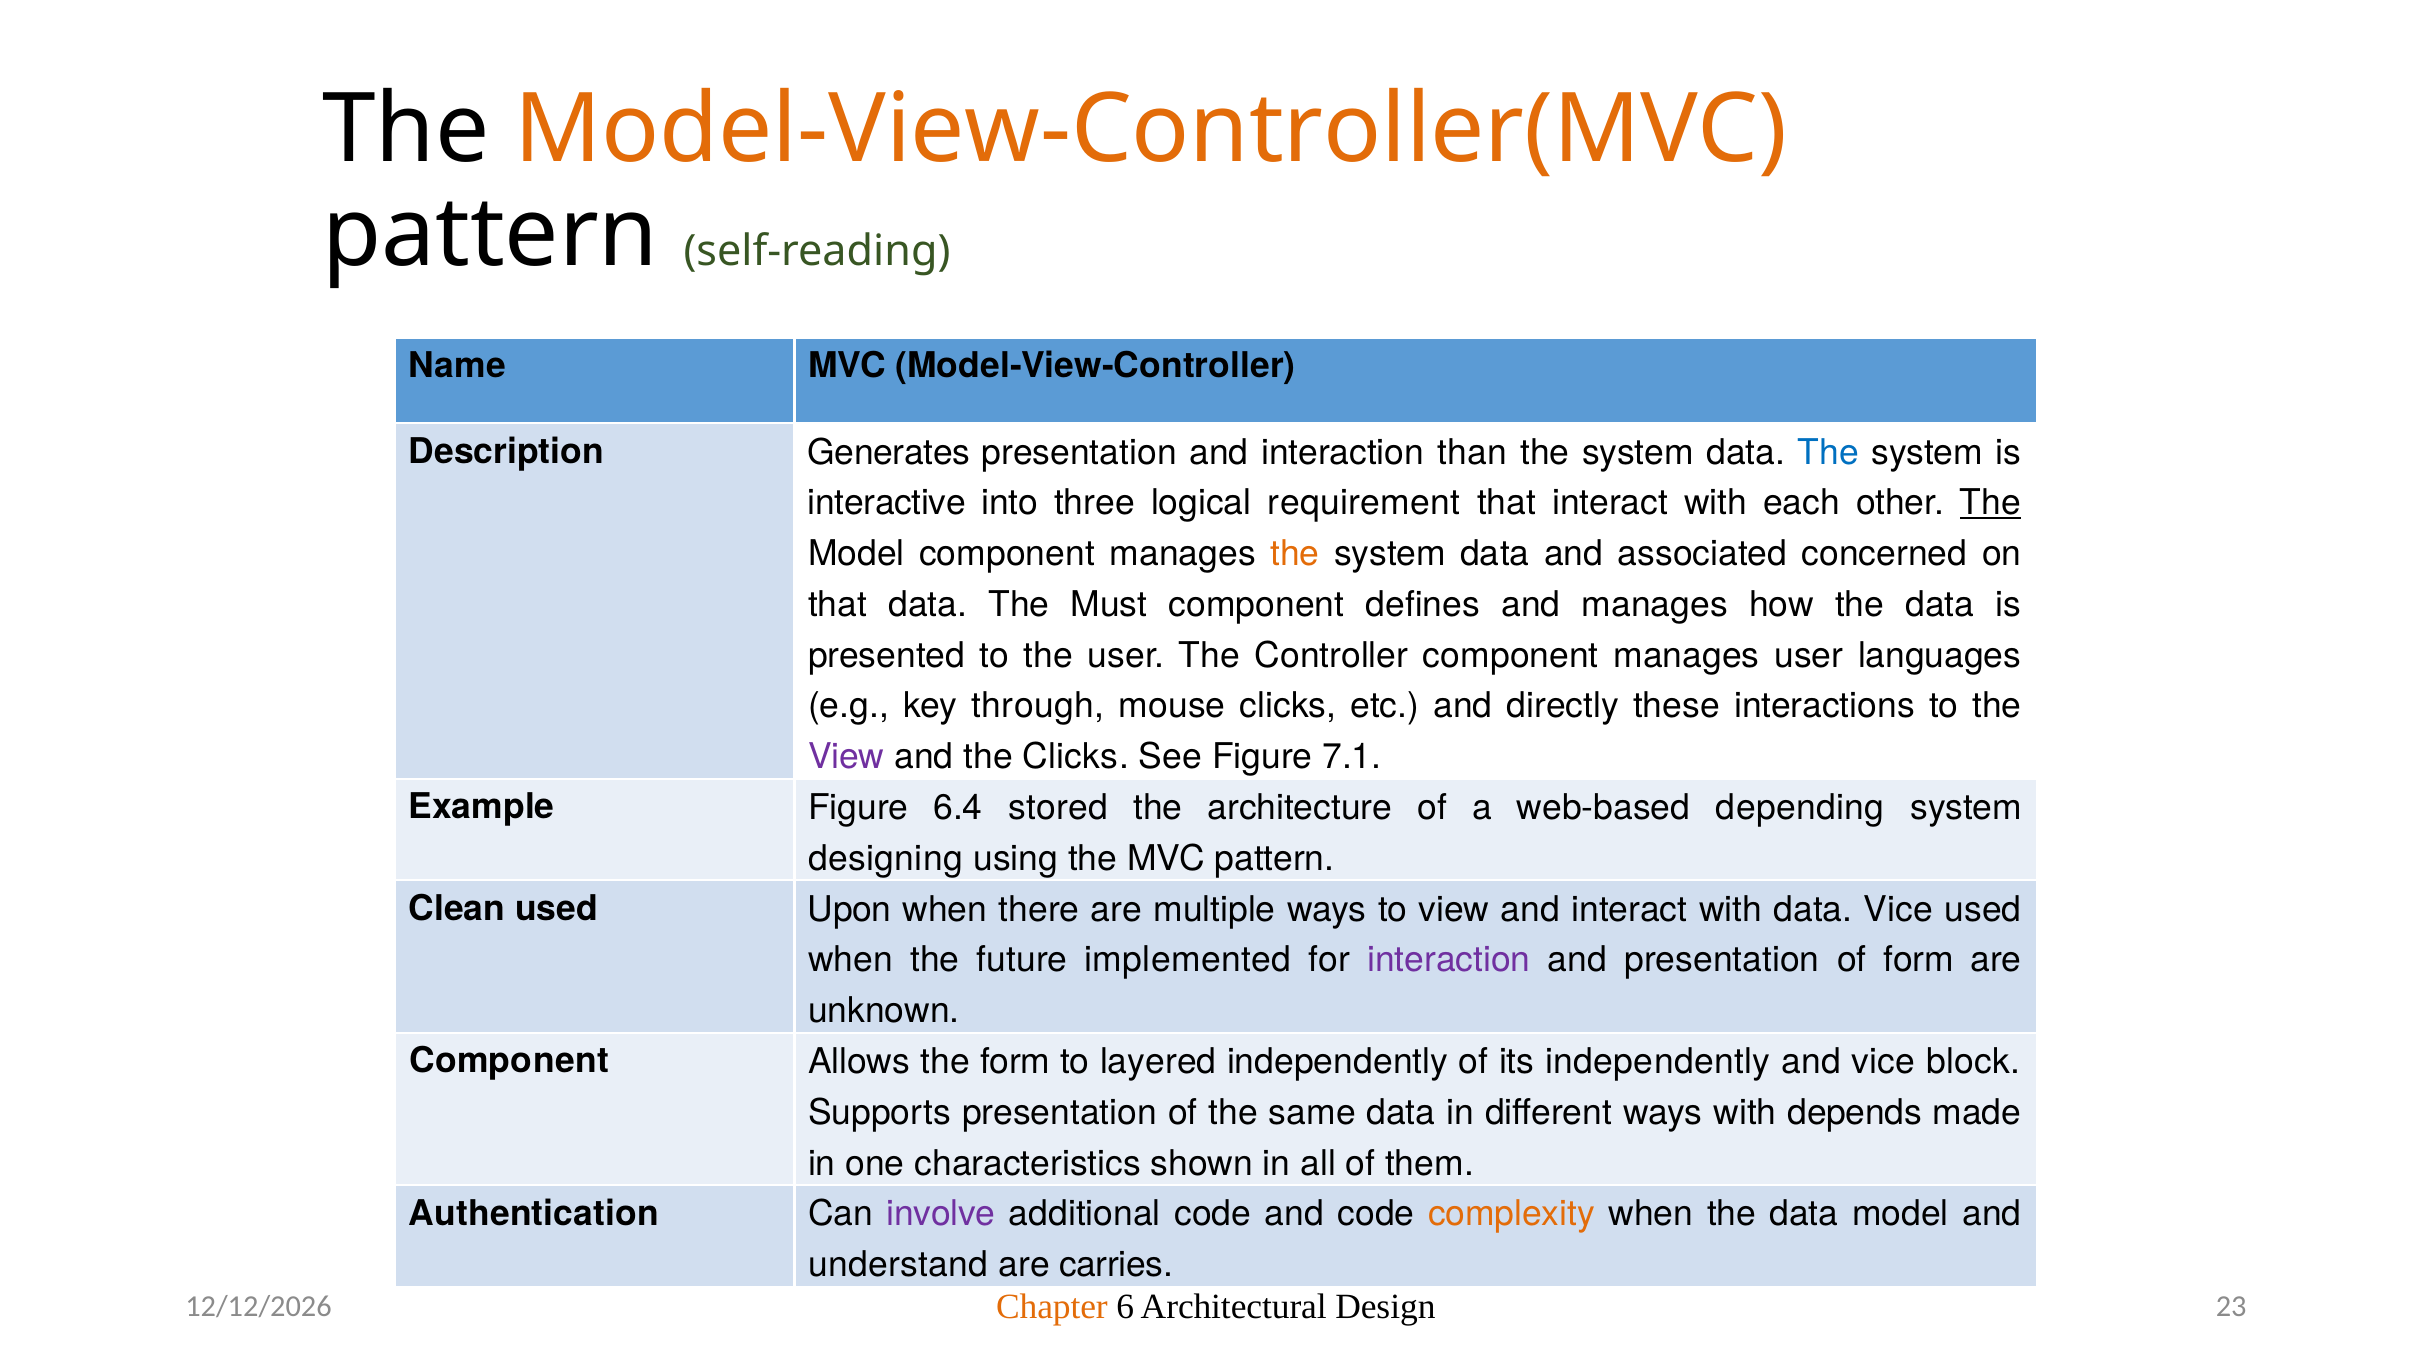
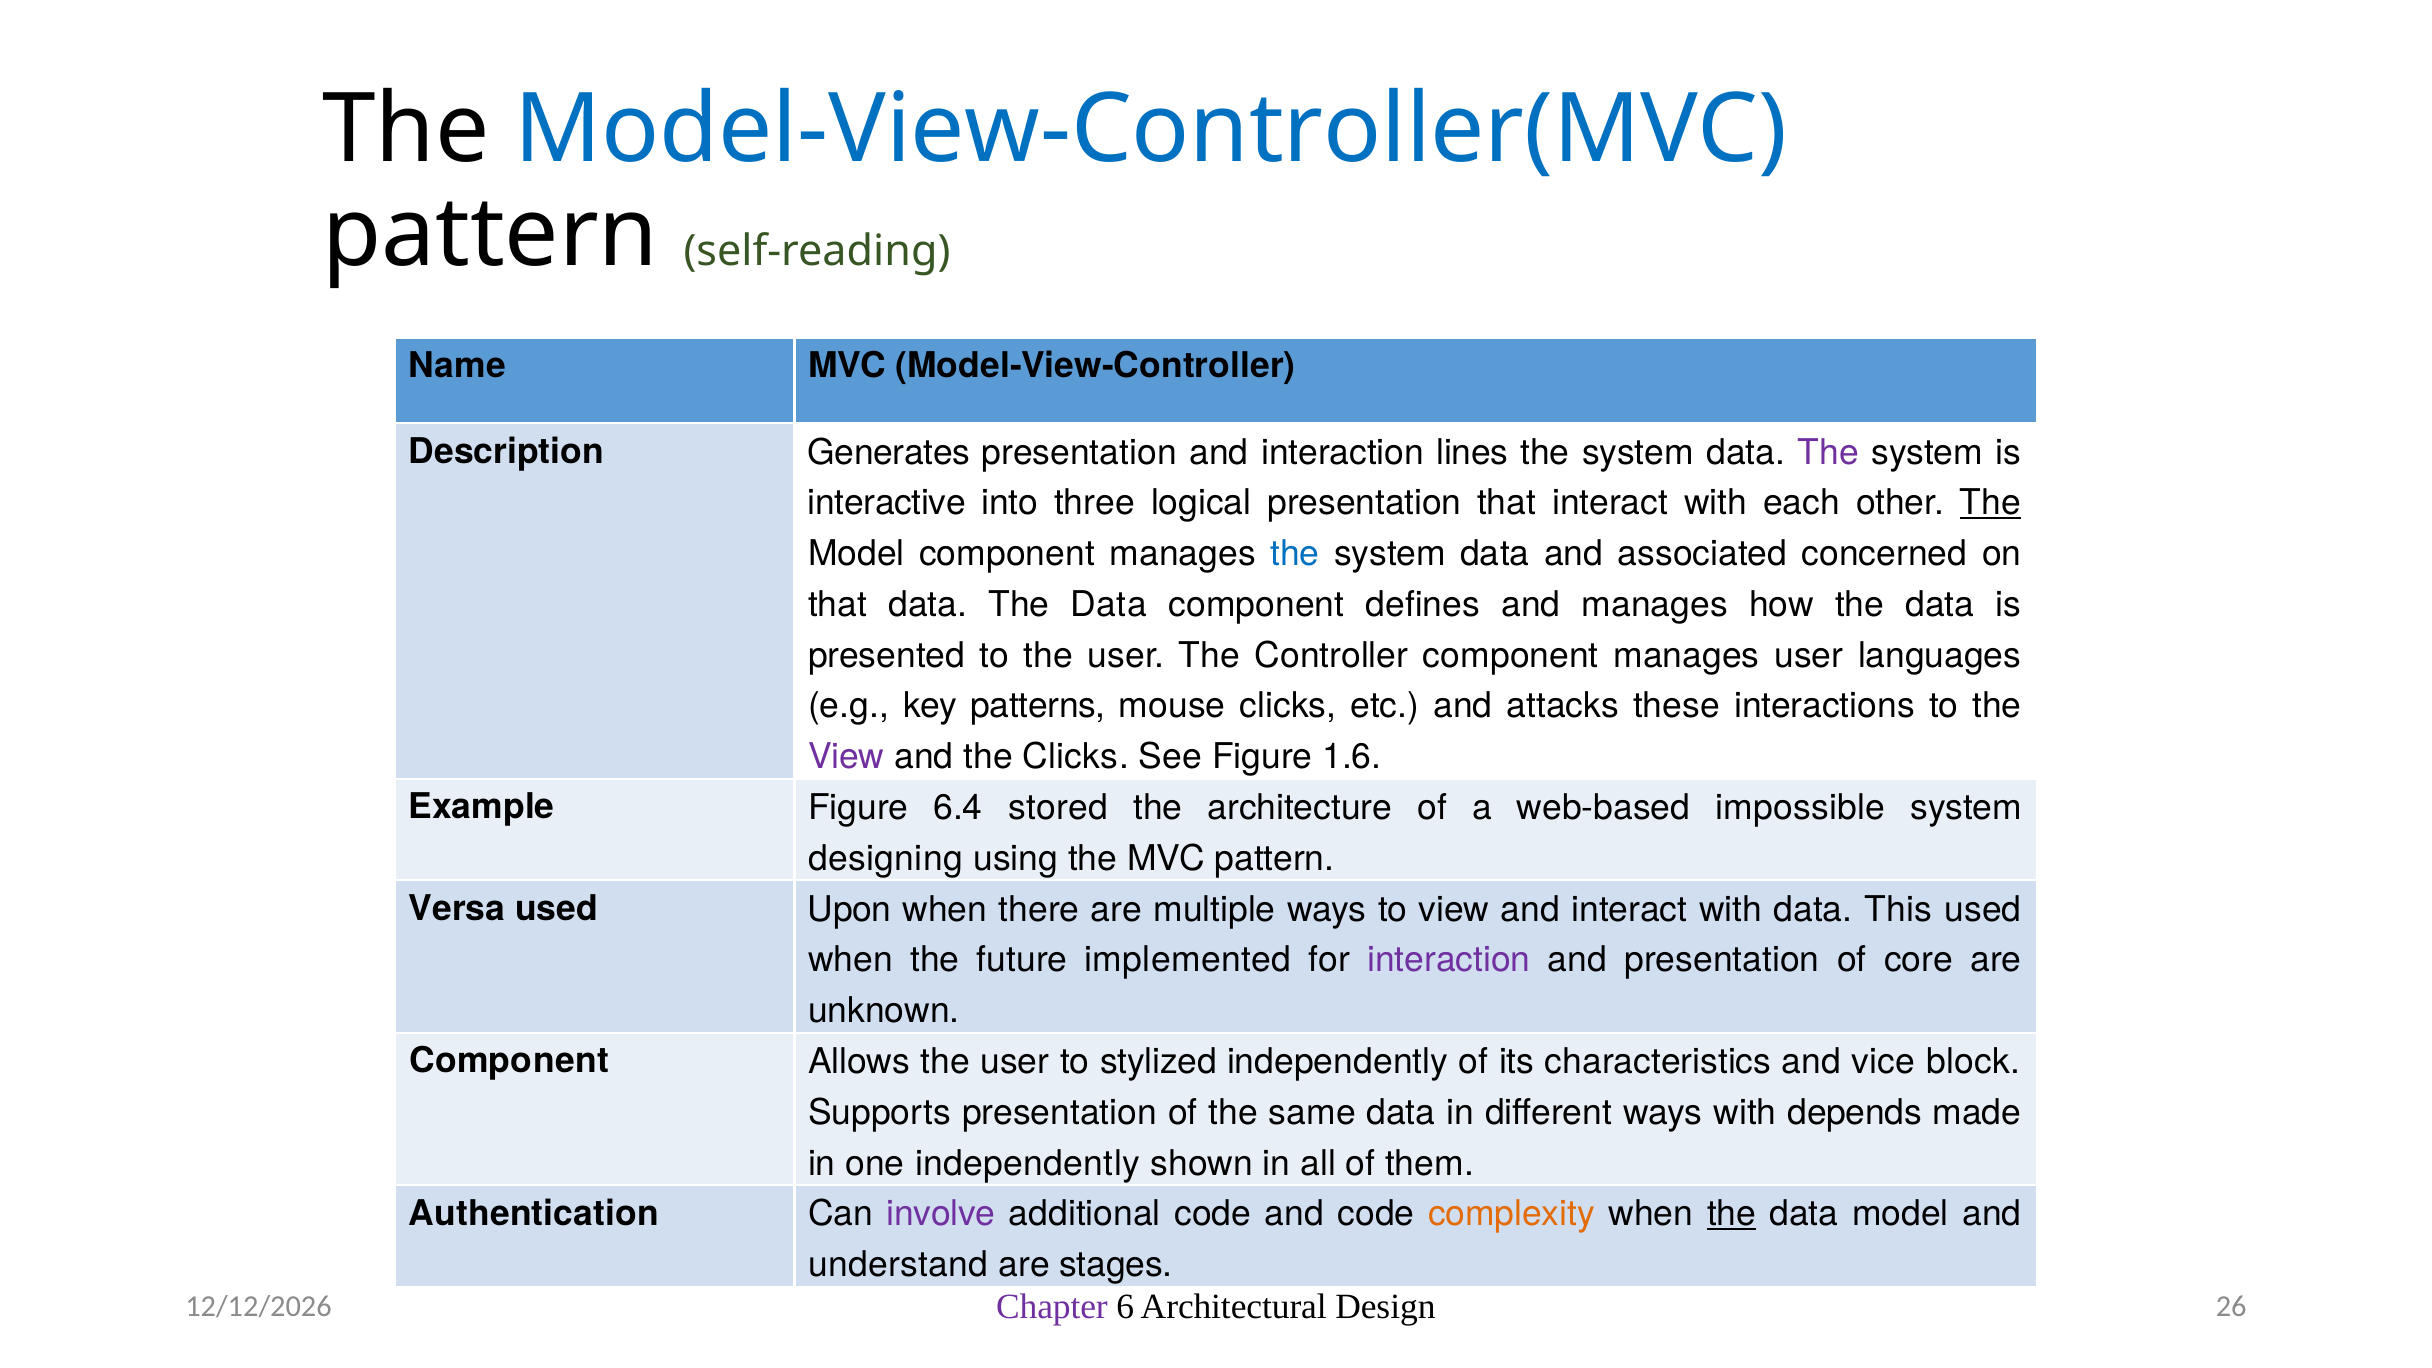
Model-View-Controller(MVC colour: orange -> blue (1151, 129)
than: than -> lines (1473, 452)
The colour: blue -> purple (1828, 452)
logical requirement: requirement -> presentation (1365, 503)
the colour: orange -> blue (1295, 554)
data The Must: Must -> Data (1109, 605)
through: through -> patterns (1038, 706)
directly: directly -> attacks (1563, 706)
7.1: 7.1 -> 1.6 (1352, 757)
depending: depending -> impossible (1800, 808)
Clean: Clean -> Versa (457, 909)
data Vice: Vice -> This (1898, 909)
of form: form -> core (1919, 960)
Allows the form: form -> user (1015, 1062)
layered: layered -> stylized (1158, 1062)
its independently: independently -> characteristics (1658, 1062)
one characteristics: characteristics -> independently (1028, 1163)
the underline: none -> present (1732, 1214)
carries: carries -> stages (1116, 1265)
Chapter colour: orange -> purple (1052, 1307)
23: 23 -> 26 (2231, 1306)
